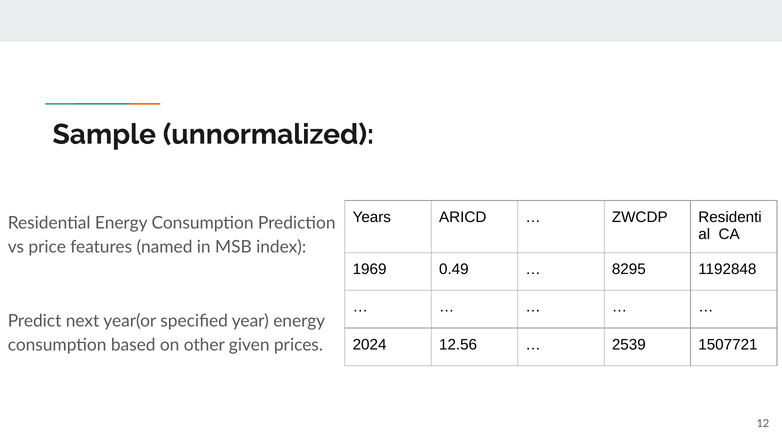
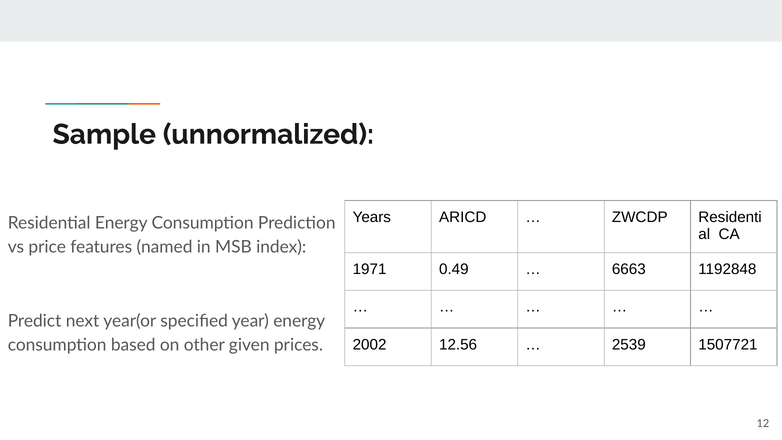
1969: 1969 -> 1971 (370, 269)
8295: 8295 -> 6663 (629, 269)
2024: 2024 -> 2002 (370, 345)
